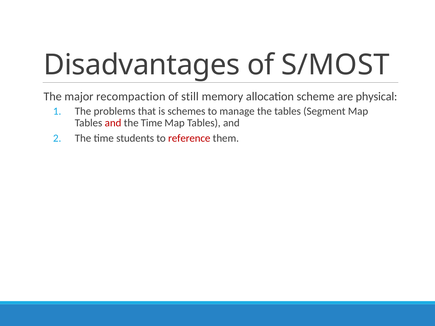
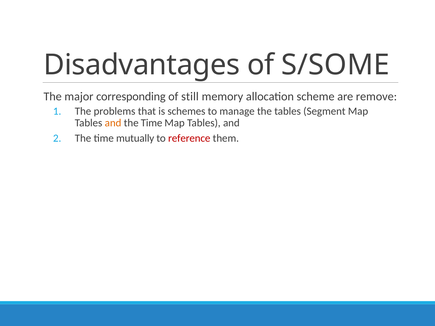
S/MOST: S/MOST -> S/SOME (335, 65)
recompaction: recompaction -> corresponding (131, 96)
physical: physical -> remove (376, 96)
and colour: red -> orange (113, 123)
students: students -> mutually (135, 138)
